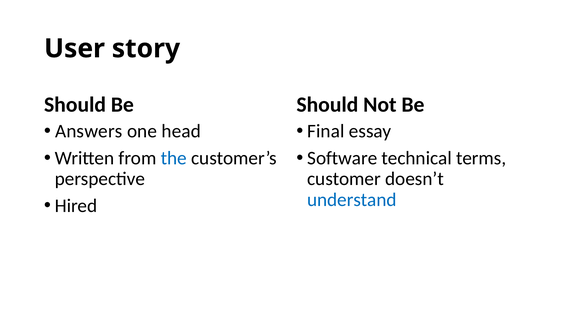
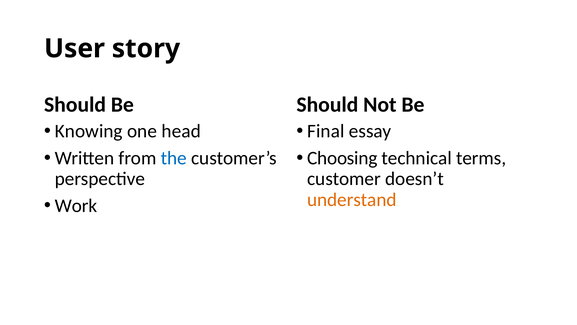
Answers: Answers -> Knowing (89, 131)
Software: Software -> Choosing (342, 158)
understand colour: blue -> orange (352, 199)
Hired: Hired -> Work (76, 205)
